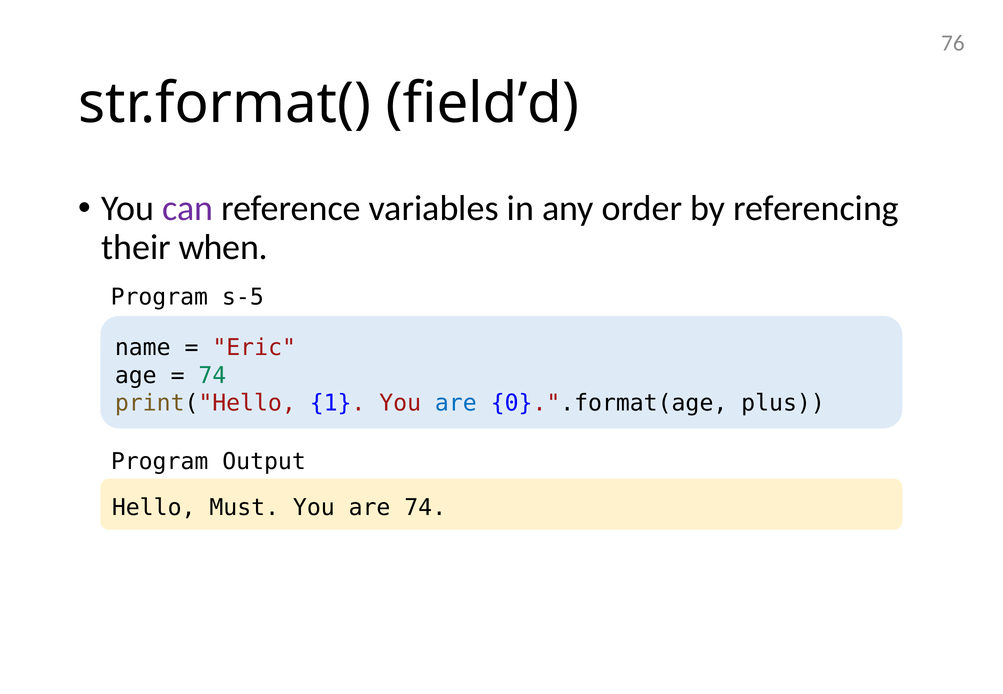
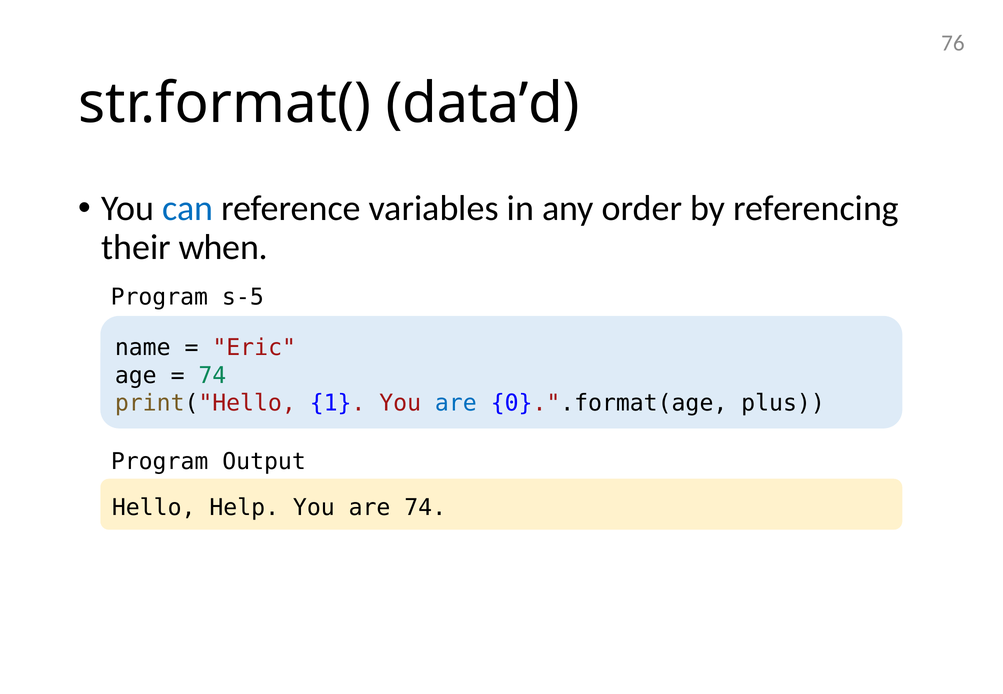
field’d: field’d -> data’d (483, 104)
can colour: purple -> blue (188, 209)
Must: Must -> Help (244, 508)
